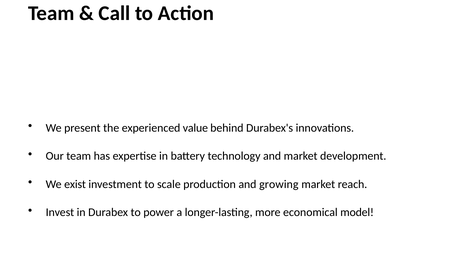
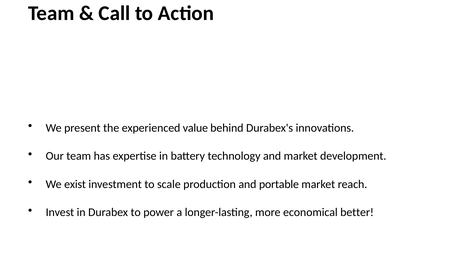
growing: growing -> portable (279, 185)
model: model -> better (357, 213)
